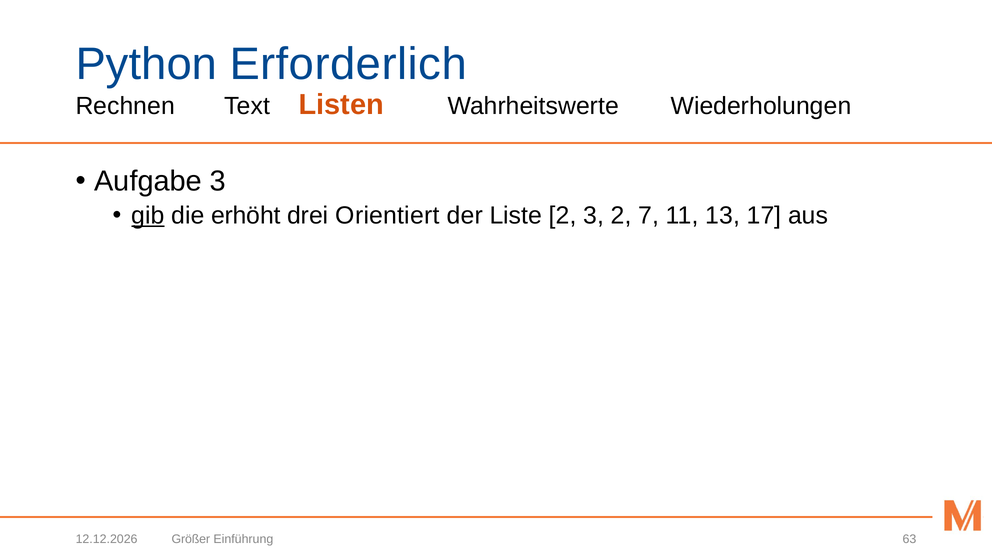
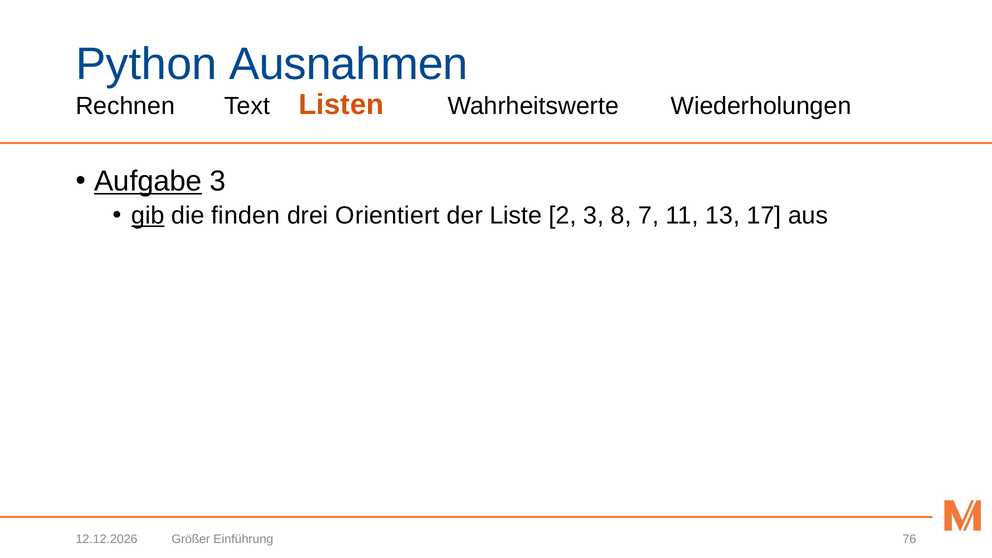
Erforderlich: Erforderlich -> Ausnahmen (349, 64)
Aufgabe underline: none -> present (148, 181)
erhöht: erhöht -> finden (246, 216)
3 2: 2 -> 8 (621, 216)
63: 63 -> 76 (909, 539)
